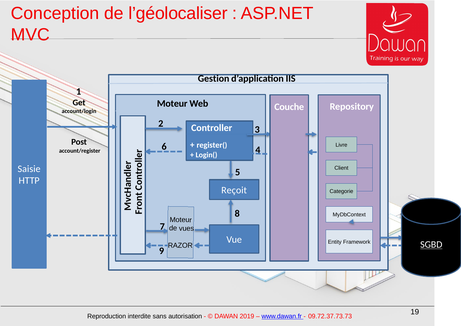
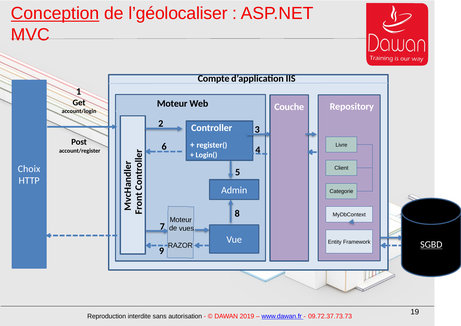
Conception underline: none -> present (55, 13)
Gestion: Gestion -> Compte (214, 78)
Saisie: Saisie -> Choix (29, 169)
Reçoit: Reçoit -> Admin (234, 190)
